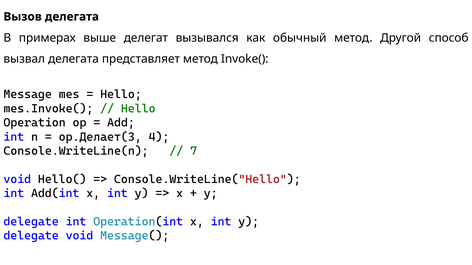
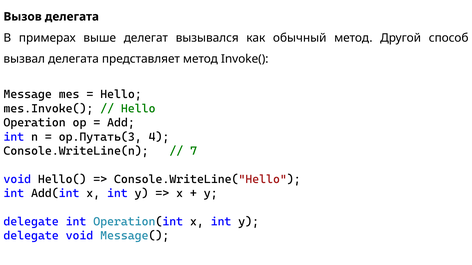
op.Делает(3: op.Делает(3 -> op.Путать(3 (100, 137)
